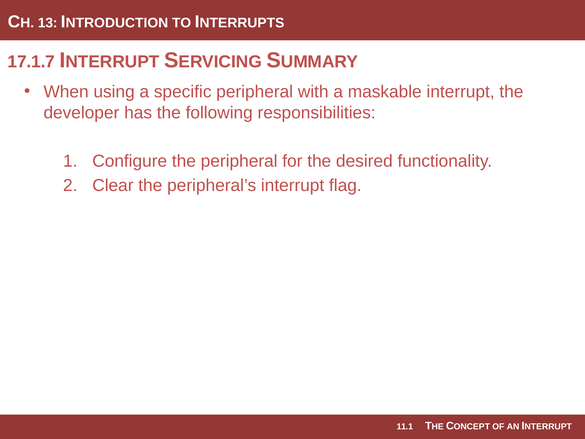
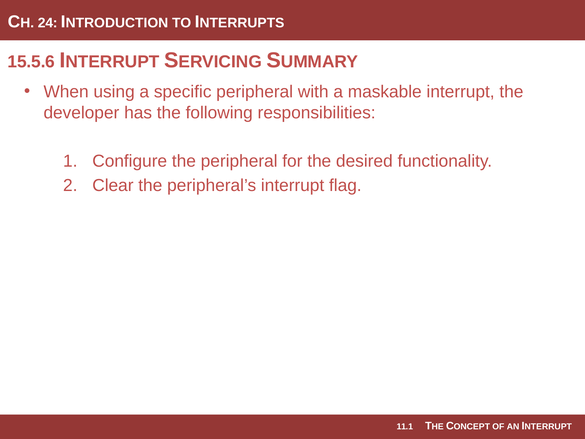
13: 13 -> 24 (48, 23)
17.1.7: 17.1.7 -> 15.5.6 (31, 62)
